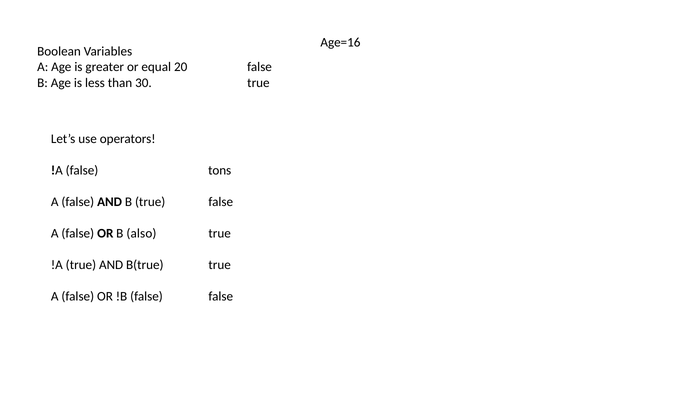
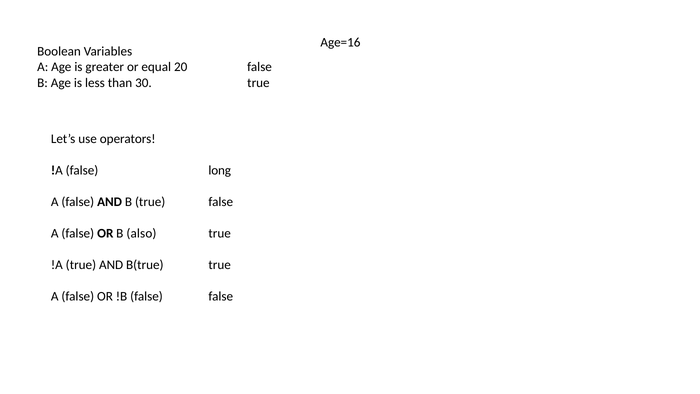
tons: tons -> long (220, 170)
